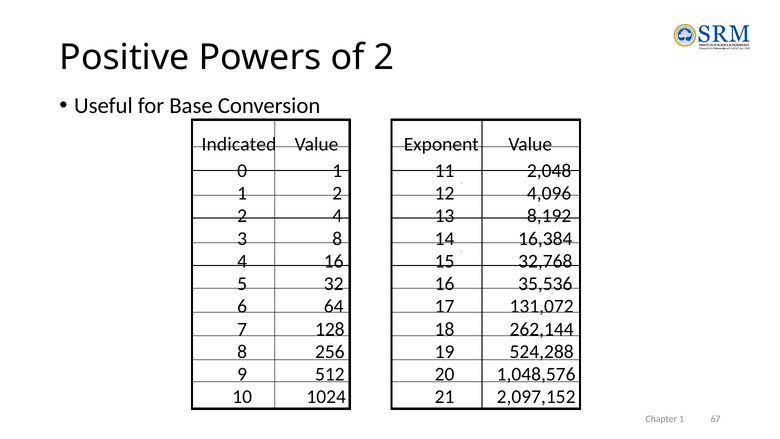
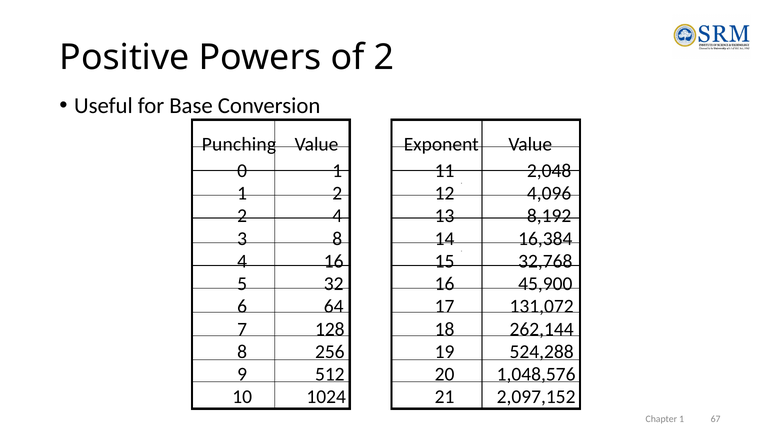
Indicated: Indicated -> Punching (239, 144)
35,536: 35,536 -> 45,900 (545, 284)
